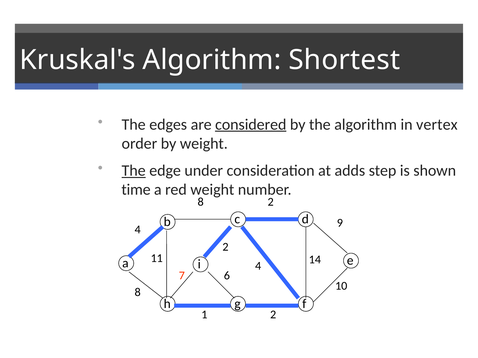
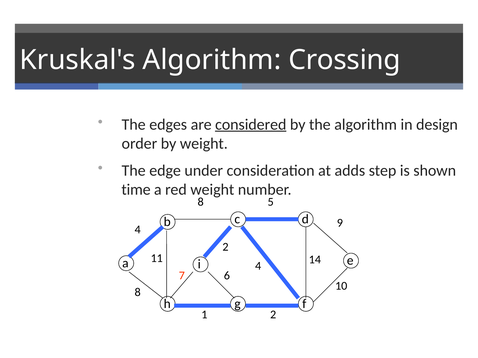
Shortest: Shortest -> Crossing (345, 60)
vertex: vertex -> design (437, 125)
The underline: present -> none (134, 171)
8 2: 2 -> 5 (271, 202)
